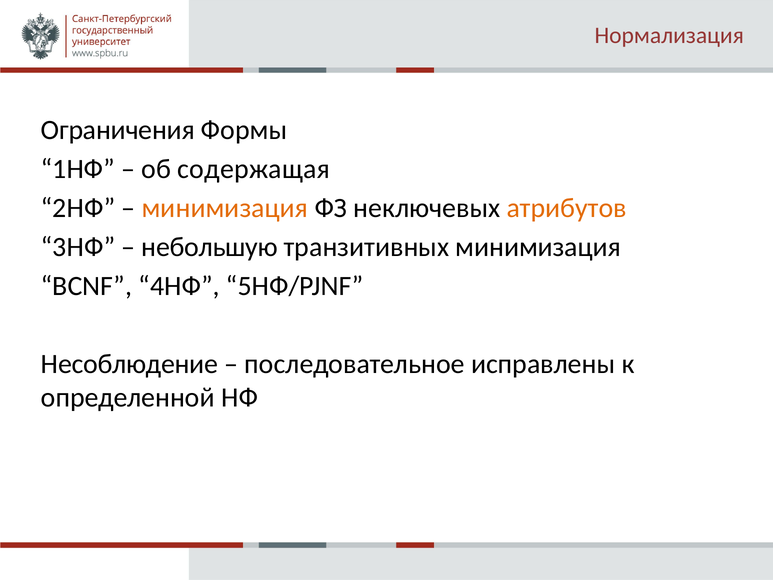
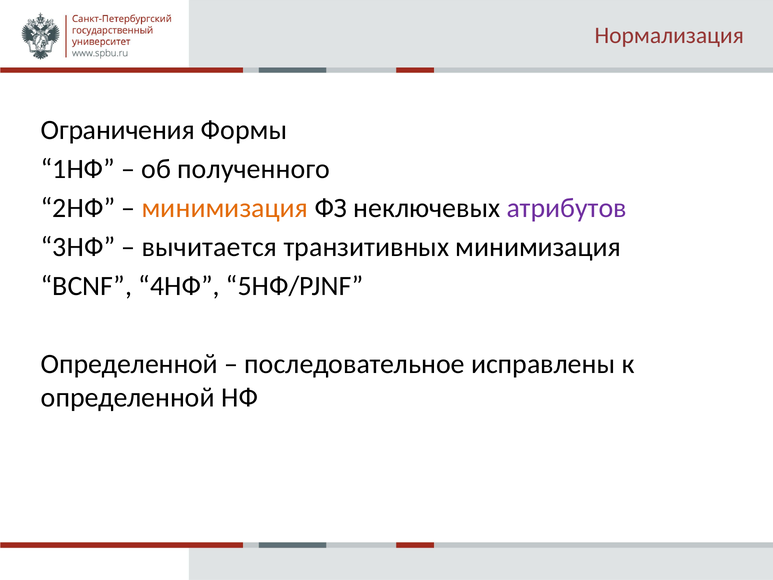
содержащая: содержащая -> полученного (254, 169)
атрибутов colour: orange -> purple (567, 208)
небольшую: небольшую -> вычитается (209, 247)
Несоблюдение: Несоблюдение -> Определенной (129, 364)
